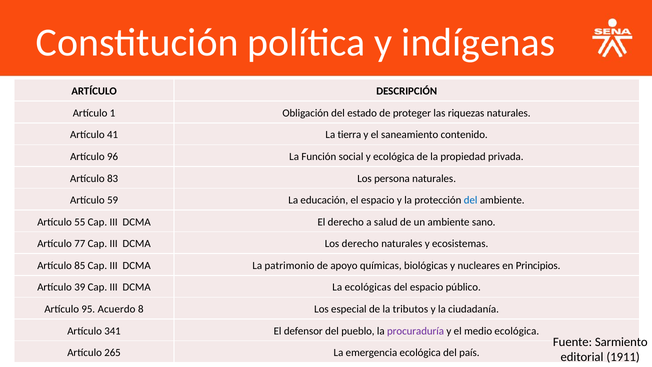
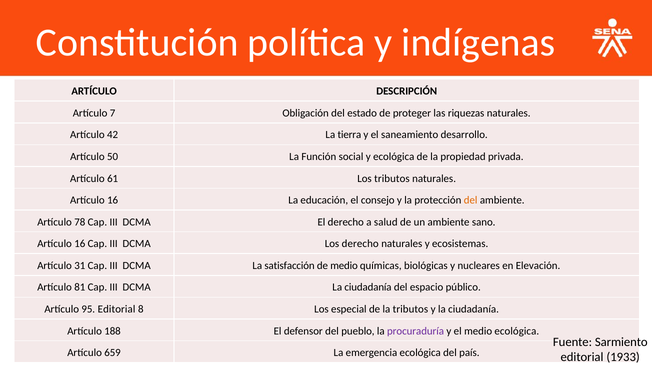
1: 1 -> 7 (113, 113)
41: 41 -> 42 (113, 135)
contenido: contenido -> desarrollo (464, 135)
96: 96 -> 50 (113, 157)
83: 83 -> 61 (113, 178)
Los persona: persona -> tributos (392, 178)
59: 59 -> 16 (113, 200)
el espacio: espacio -> consejo (378, 200)
del colour: blue -> orange (471, 200)
55: 55 -> 78 (80, 222)
77: 77 -> 16 (80, 244)
85: 85 -> 31 (80, 265)
patrimonio: patrimonio -> satisfacción (290, 265)
de apoyo: apoyo -> medio (344, 265)
Principios: Principios -> Elevación (538, 265)
39: 39 -> 81 (80, 287)
DCMA La ecológicas: ecológicas -> ciudadanía (368, 287)
95 Acuerdo: Acuerdo -> Editorial (117, 309)
341: 341 -> 188 (113, 331)
265: 265 -> 659 (113, 352)
1911: 1911 -> 1933 (623, 357)
